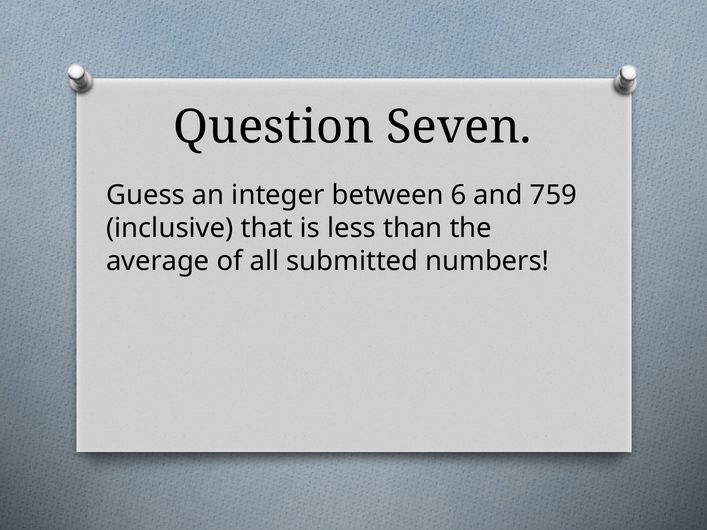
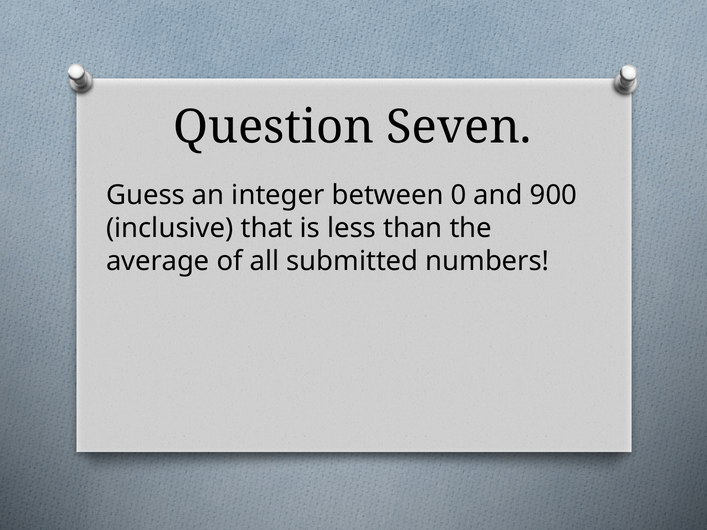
6: 6 -> 0 (458, 195)
759: 759 -> 900 (553, 195)
